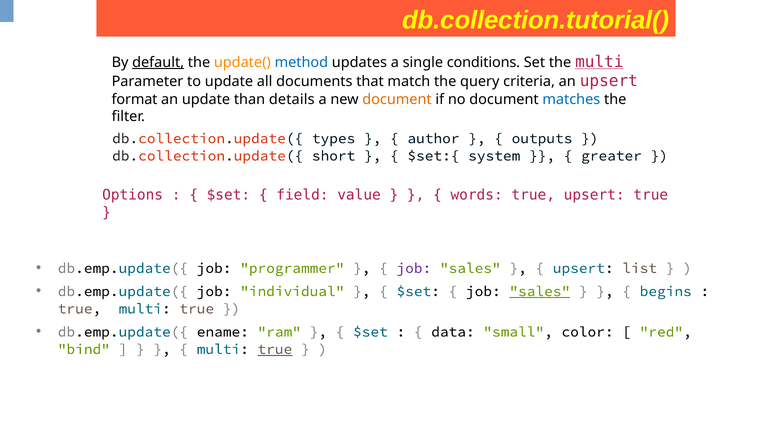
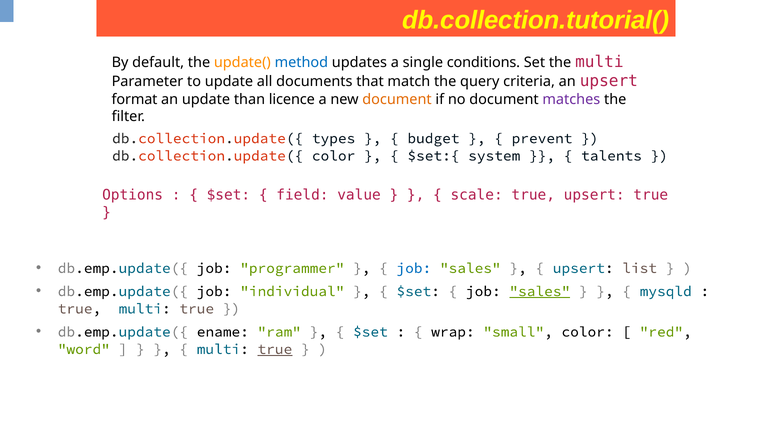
default underline: present -> none (158, 62)
multi underline: present -> none (599, 62)
details: details -> licence (292, 99)
matches colour: blue -> purple (571, 99)
author: author -> budget (433, 138)
outputs: outputs -> prevent (542, 138)
db.collection.update({ short: short -> color (334, 156)
greater: greater -> talents (612, 156)
words: words -> scale (477, 195)
job colour: purple -> blue (414, 268)
begins: begins -> mysqld (666, 291)
data: data -> wrap (453, 332)
bind: bind -> word (84, 349)
